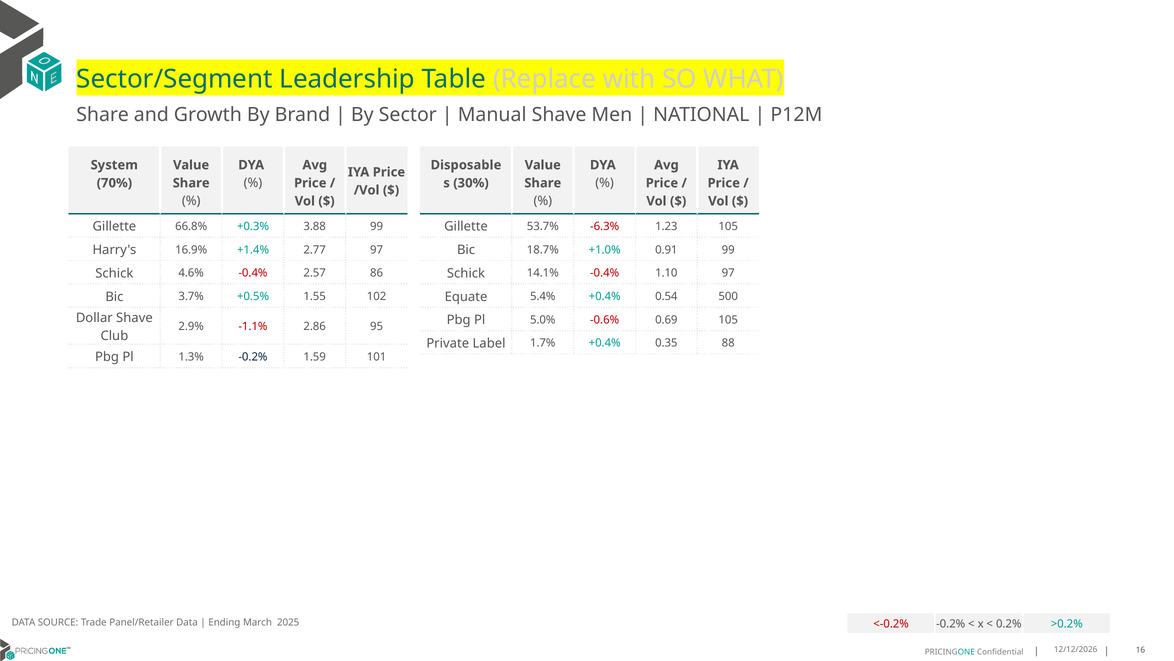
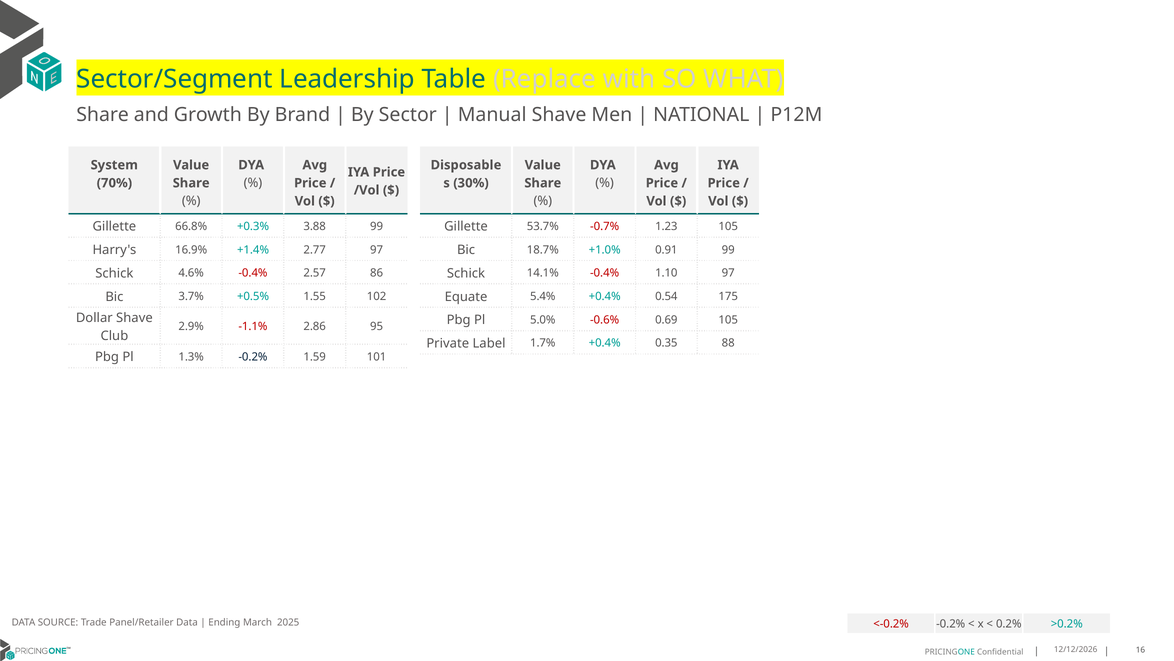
-6.3%: -6.3% -> -0.7% (605, 226)
500: 500 -> 175 (728, 296)
